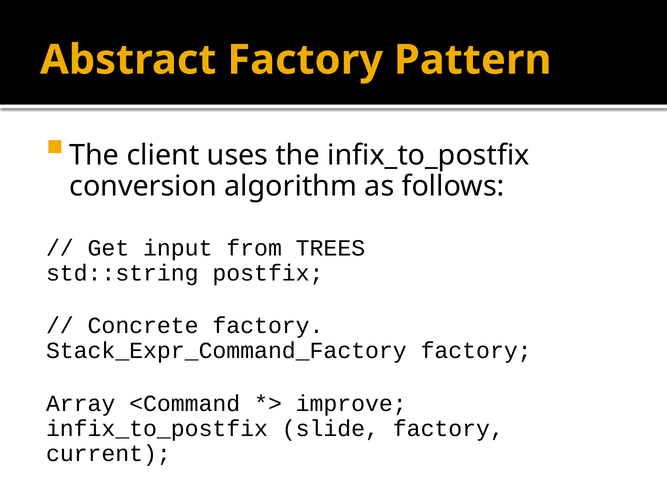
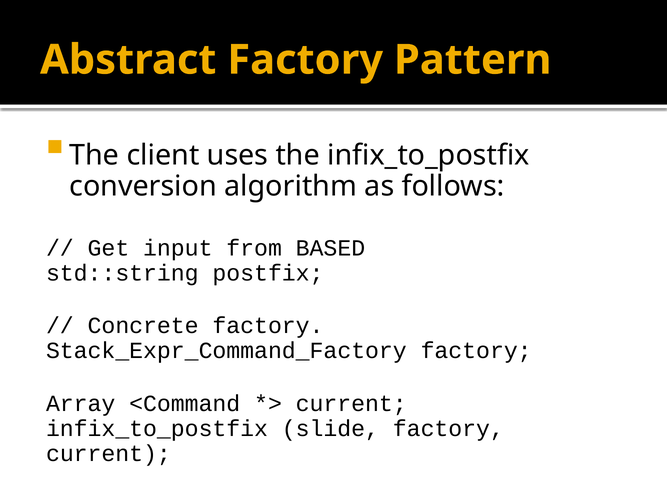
TREES: TREES -> BASED (330, 248)
improve: improve -> current (351, 404)
